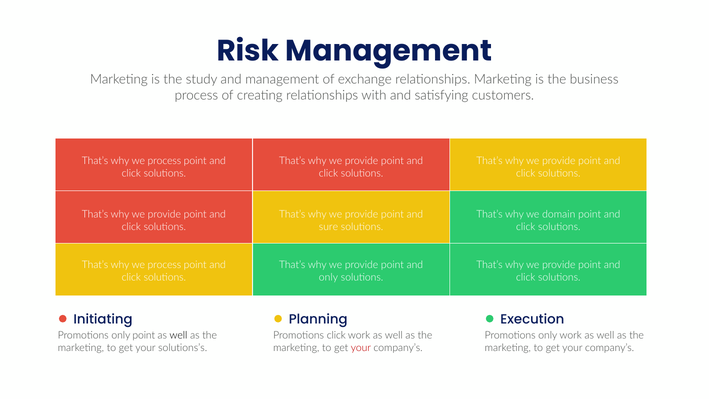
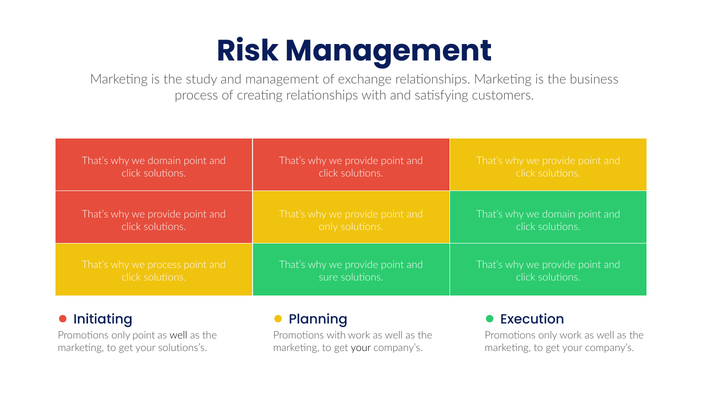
process: process -> domain (164, 161)
sure: sure -> only (328, 227)
only: only -> sure (328, 277)
Promotions click: click -> with (336, 335)
your colour: red -> black (361, 348)
